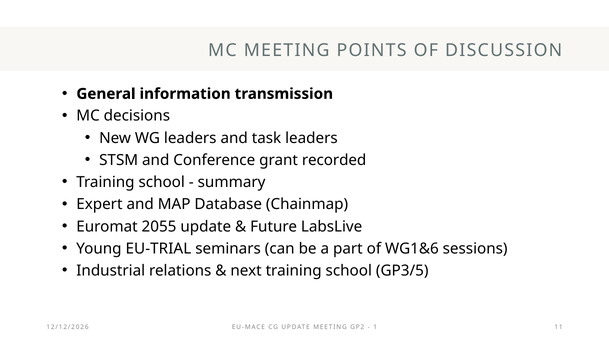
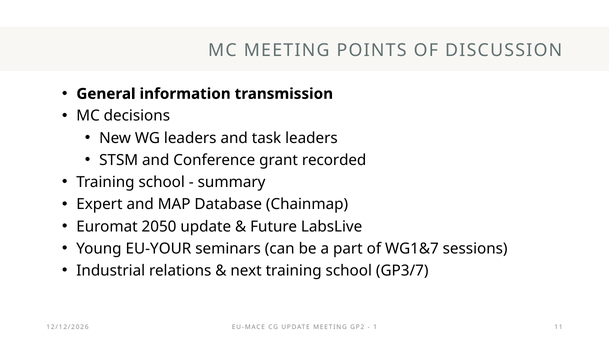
2055: 2055 -> 2050 (159, 226)
EU-TRIAL: EU-TRIAL -> EU-YOUR (158, 248)
WG1&6: WG1&6 -> WG1&7 (412, 248)
GP3/5: GP3/5 -> GP3/7 (402, 270)
